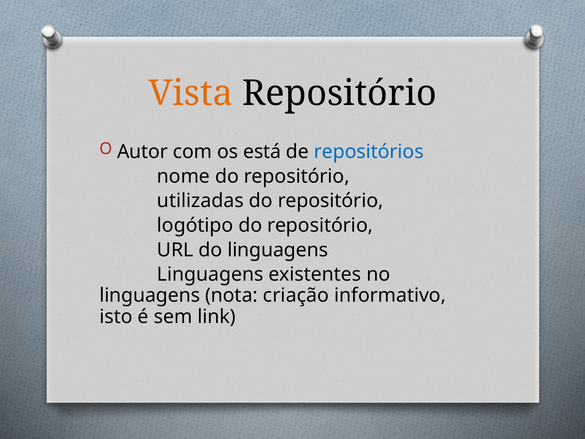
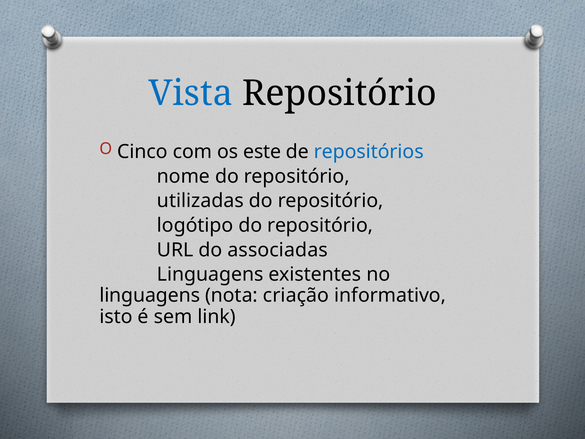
Vista colour: orange -> blue (191, 93)
Autor: Autor -> Cinco (142, 152)
está: está -> este (262, 152)
do linguagens: linguagens -> associadas (278, 250)
